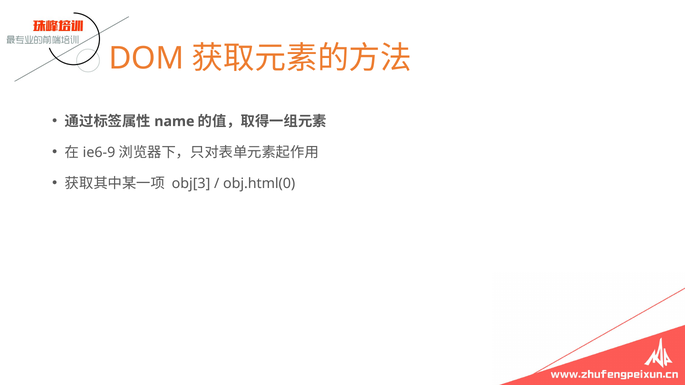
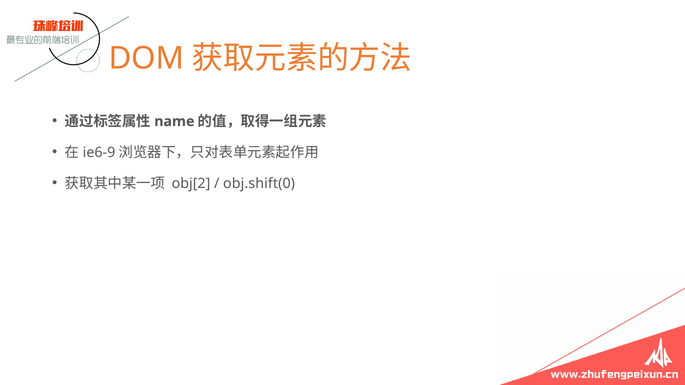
obj[3: obj[3 -> obj[2 (191, 184)
obj.html(0: obj.html(0 -> obj.shift(0 (259, 184)
